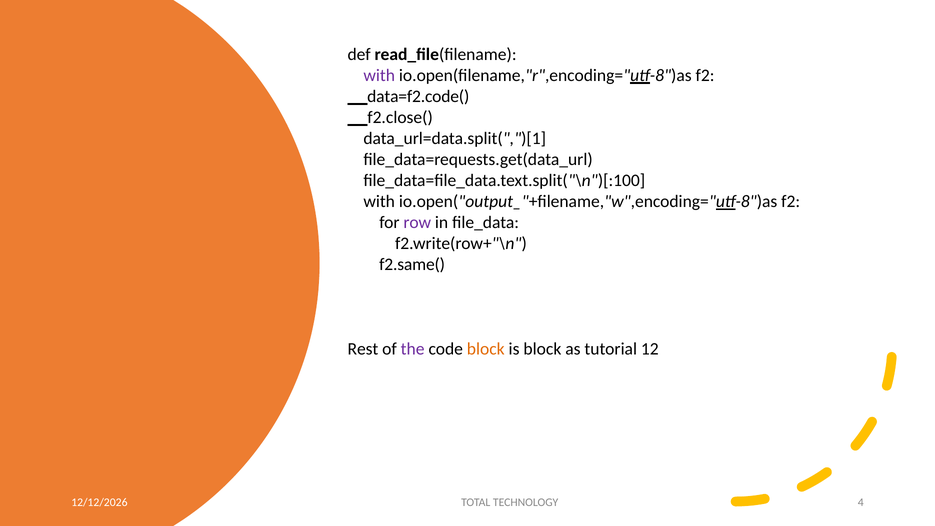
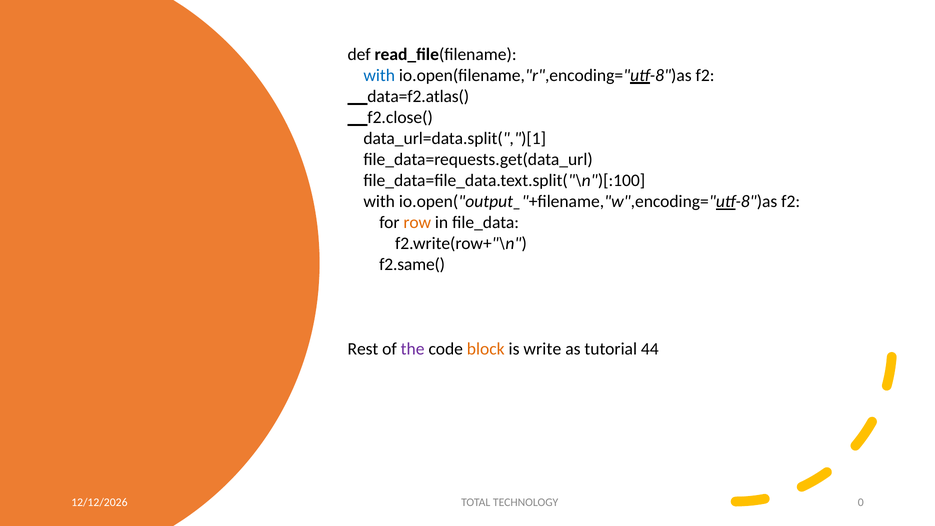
with colour: purple -> blue (379, 75)
data=f2.code(: data=f2.code( -> data=f2.atlas( (418, 96)
row colour: purple -> orange (417, 223)
is block: block -> write (542, 349)
12: 12 -> 44 (650, 349)
4: 4 -> 0 (861, 502)
